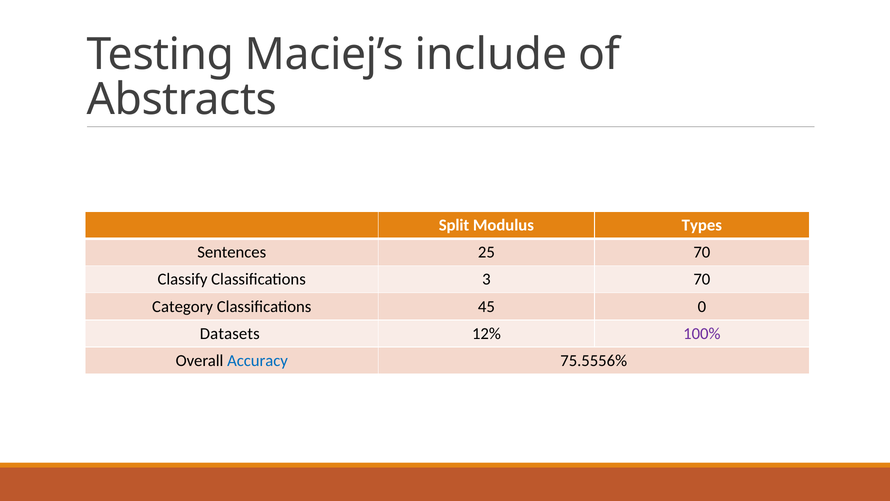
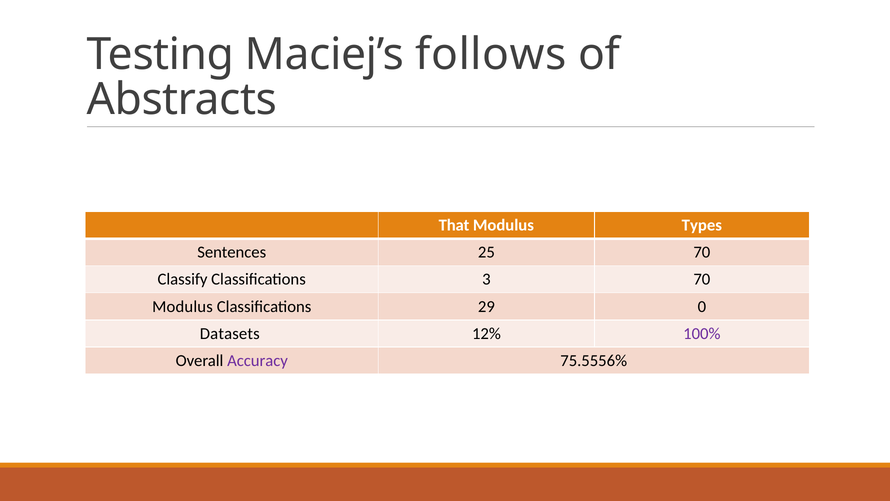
include: include -> follows (491, 54)
Split: Split -> That (454, 225)
Category: Category -> Modulus (182, 306)
45: 45 -> 29 (486, 306)
Accuracy colour: blue -> purple (258, 360)
